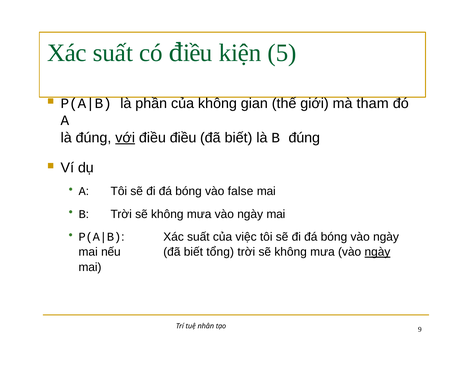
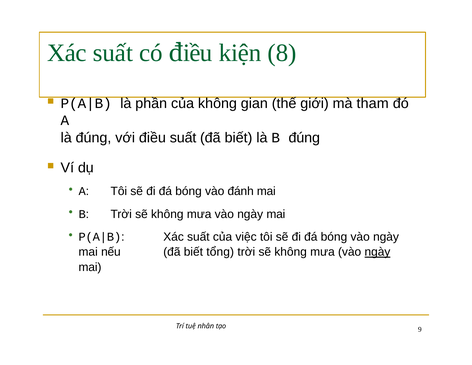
5: 5 -> 8 (282, 53)
với underline: present -> none (125, 138)
điều điều: điều -> suất (183, 138)
false: false -> đánh (241, 191)
